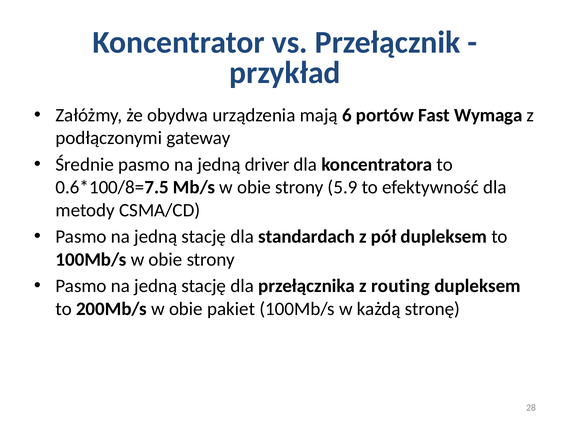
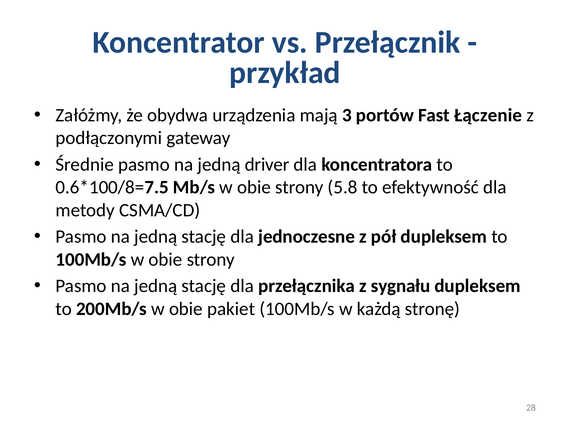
6: 6 -> 3 (347, 115)
Wymaga: Wymaga -> Łączenie (488, 115)
5.9: 5.9 -> 5.8 (343, 188)
standardach: standardach -> jednoczesne (307, 237)
routing: routing -> sygnału (401, 286)
